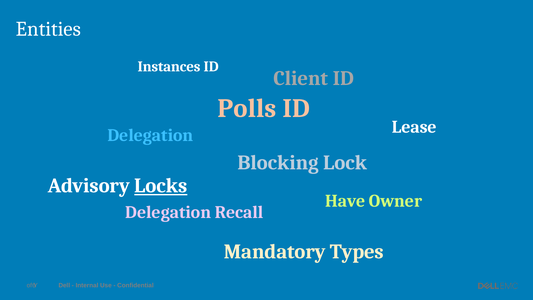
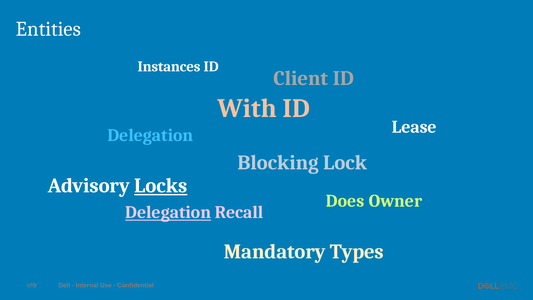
Polls: Polls -> With (247, 108)
Have: Have -> Does (345, 201)
Delegation underline: none -> present (168, 212)
